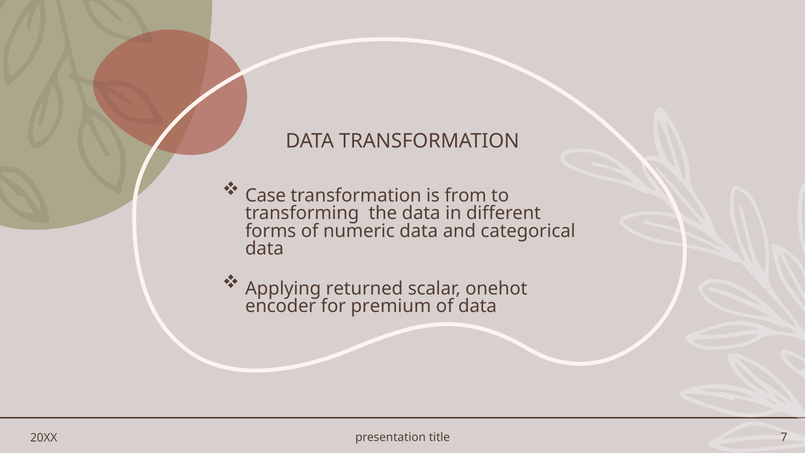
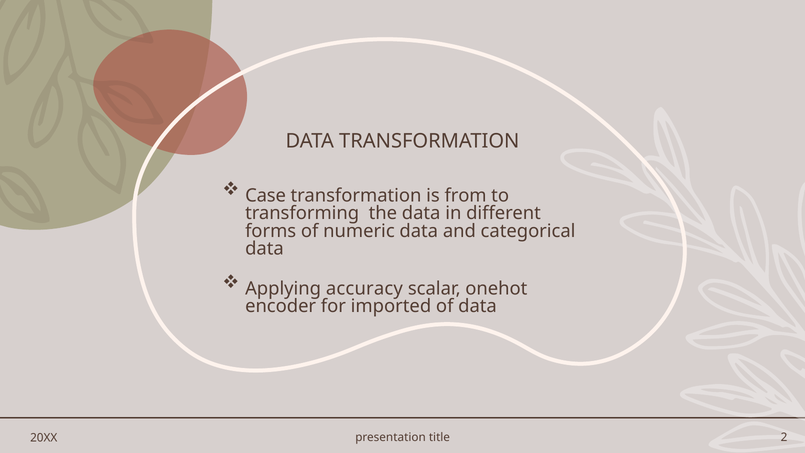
returned: returned -> accuracy (364, 289)
premium: premium -> imported (391, 306)
7: 7 -> 2 (784, 437)
